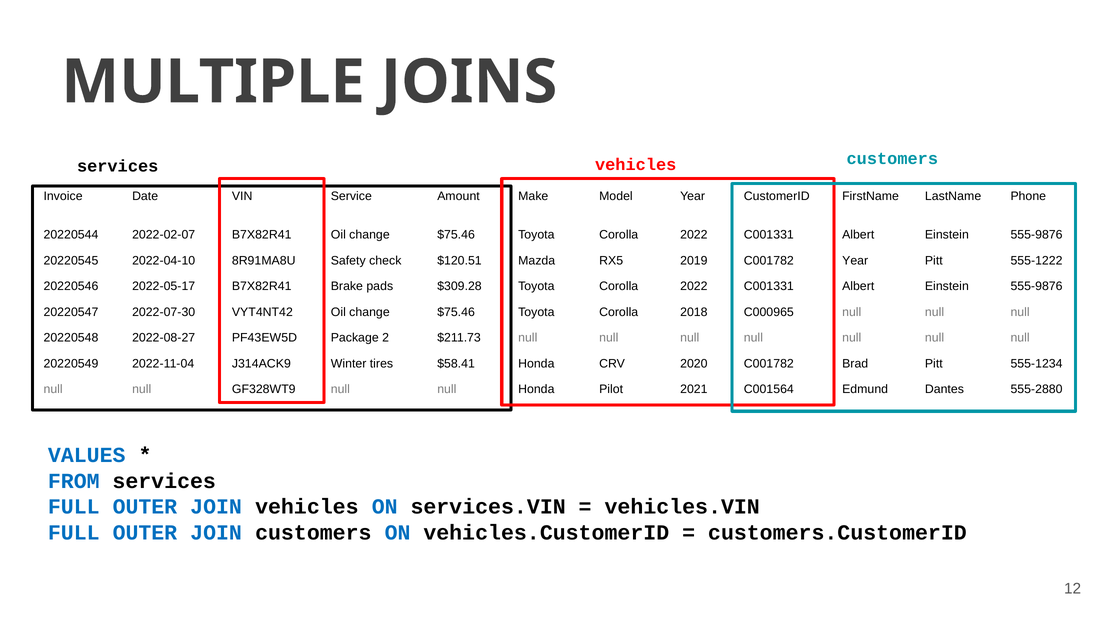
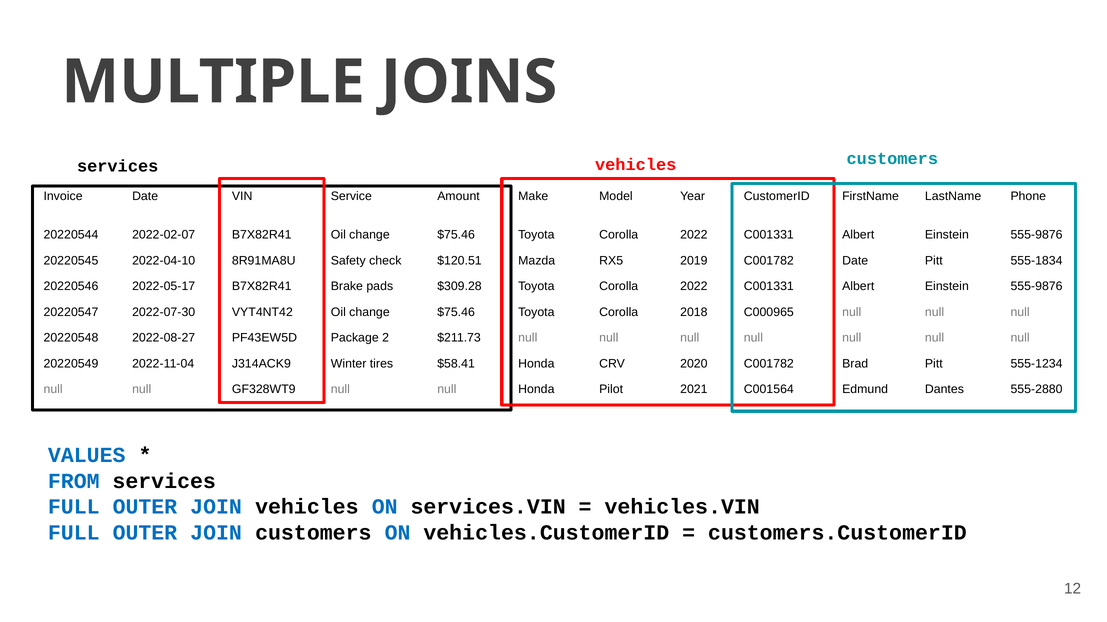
C001782 Year: Year -> Date (855, 261)
555-1222: 555-1222 -> 555-1834 (1036, 261)
